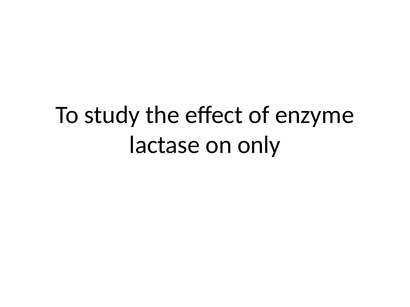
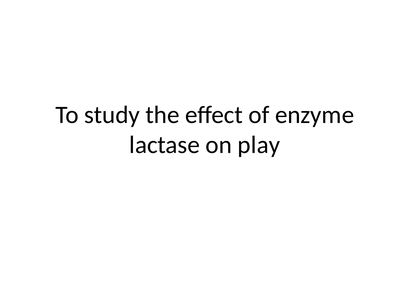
only: only -> play (259, 145)
